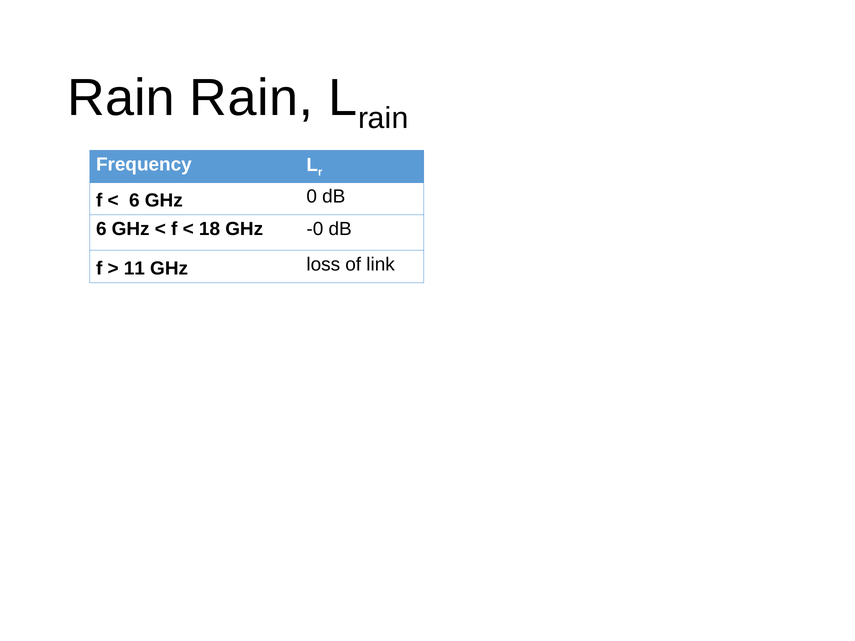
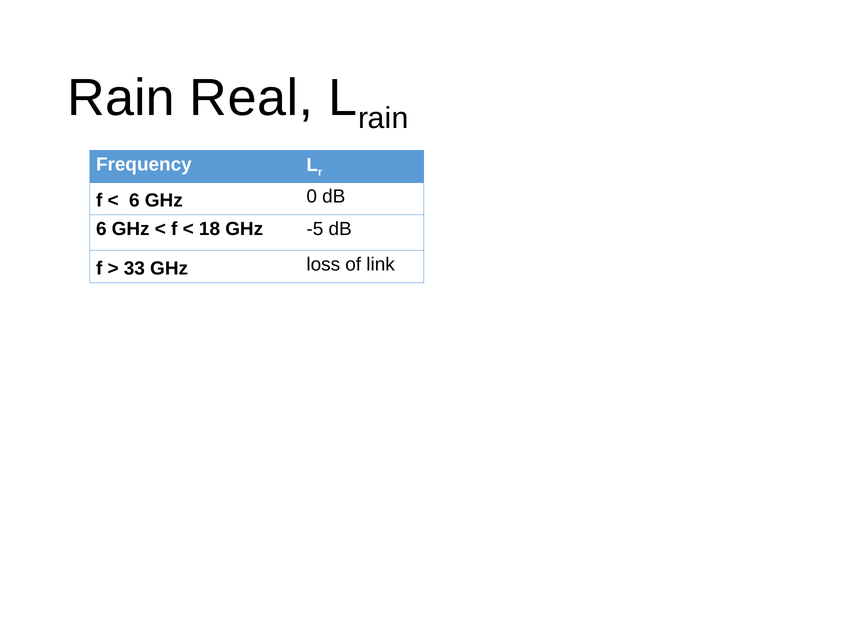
Rain Rain: Rain -> Real (251, 98)
-0: -0 -> -5 (315, 229)
11: 11 -> 33 (134, 269)
